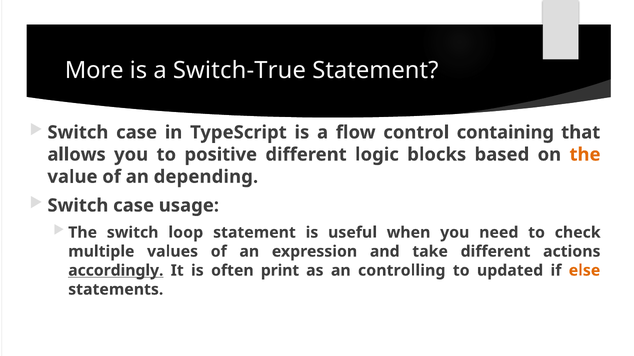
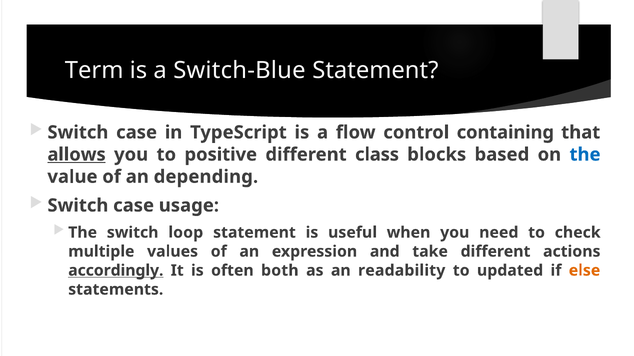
More: More -> Term (94, 71)
Switch-True: Switch-True -> Switch-Blue (239, 71)
allows underline: none -> present (77, 155)
logic: logic -> class (377, 155)
the colour: orange -> blue (585, 155)
print: print -> both (280, 271)
controlling: controlling -> readability (402, 271)
